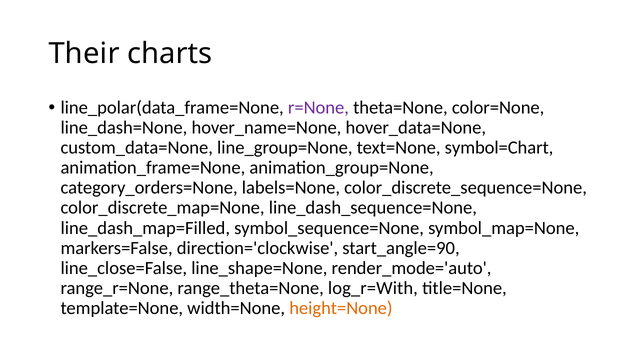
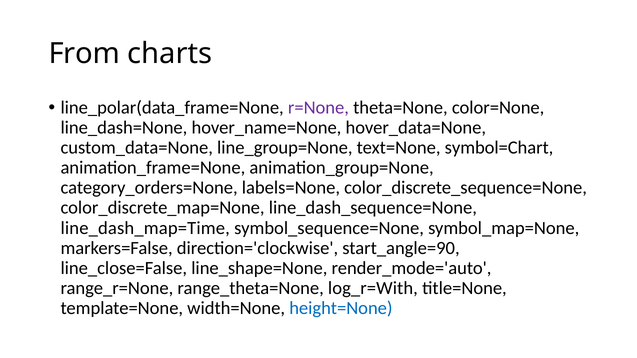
Their: Their -> From (84, 54)
line_dash_map=Filled: line_dash_map=Filled -> line_dash_map=Time (145, 228)
height=None colour: orange -> blue (341, 308)
